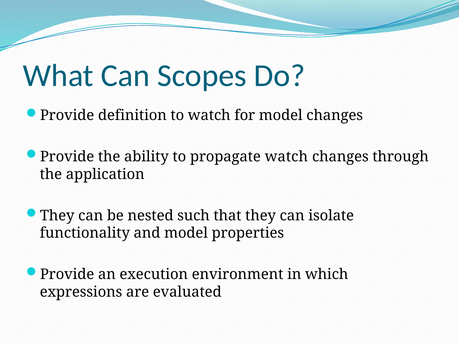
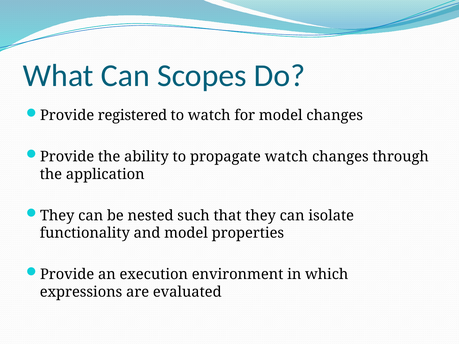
definition: definition -> registered (132, 116)
